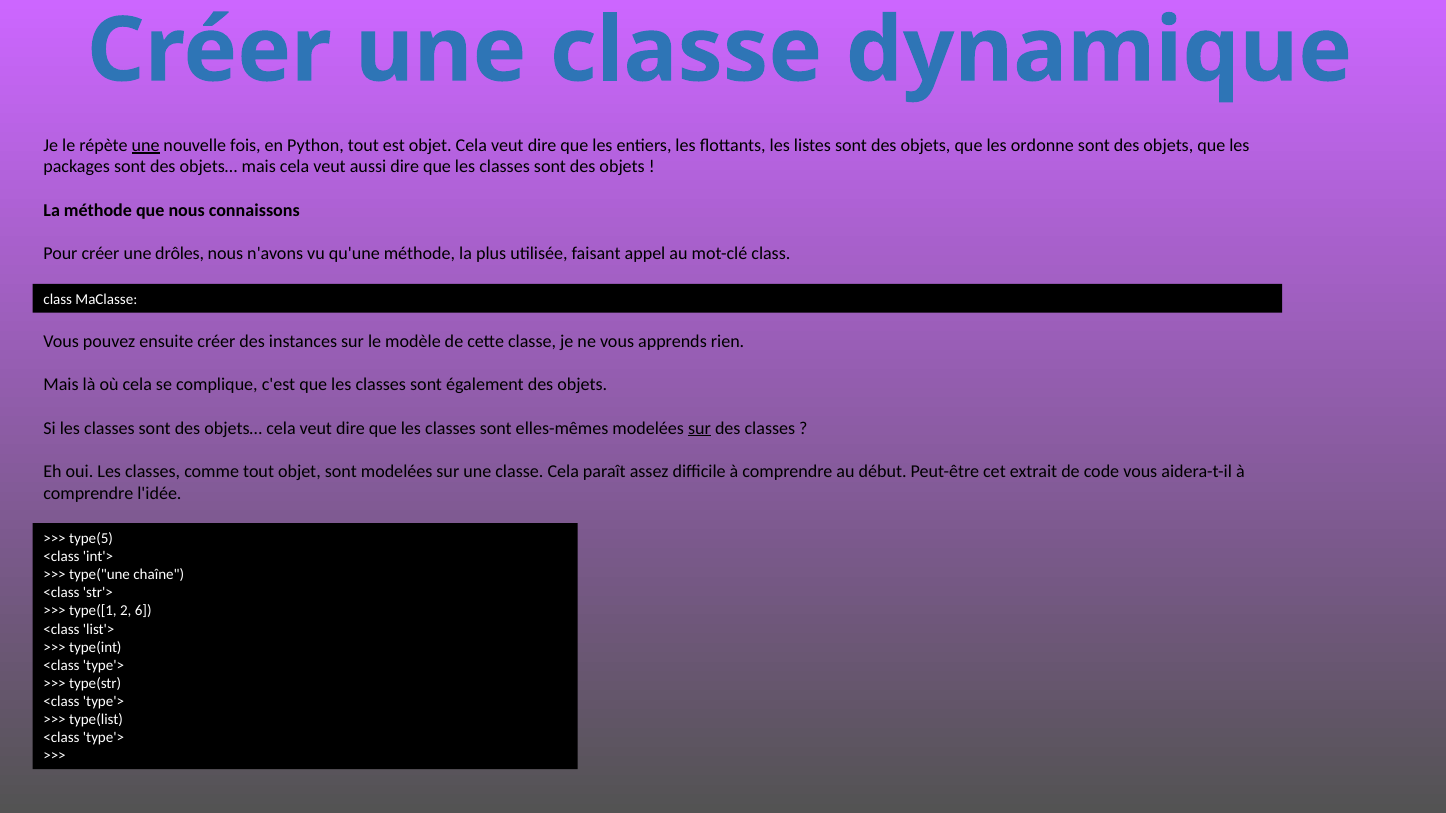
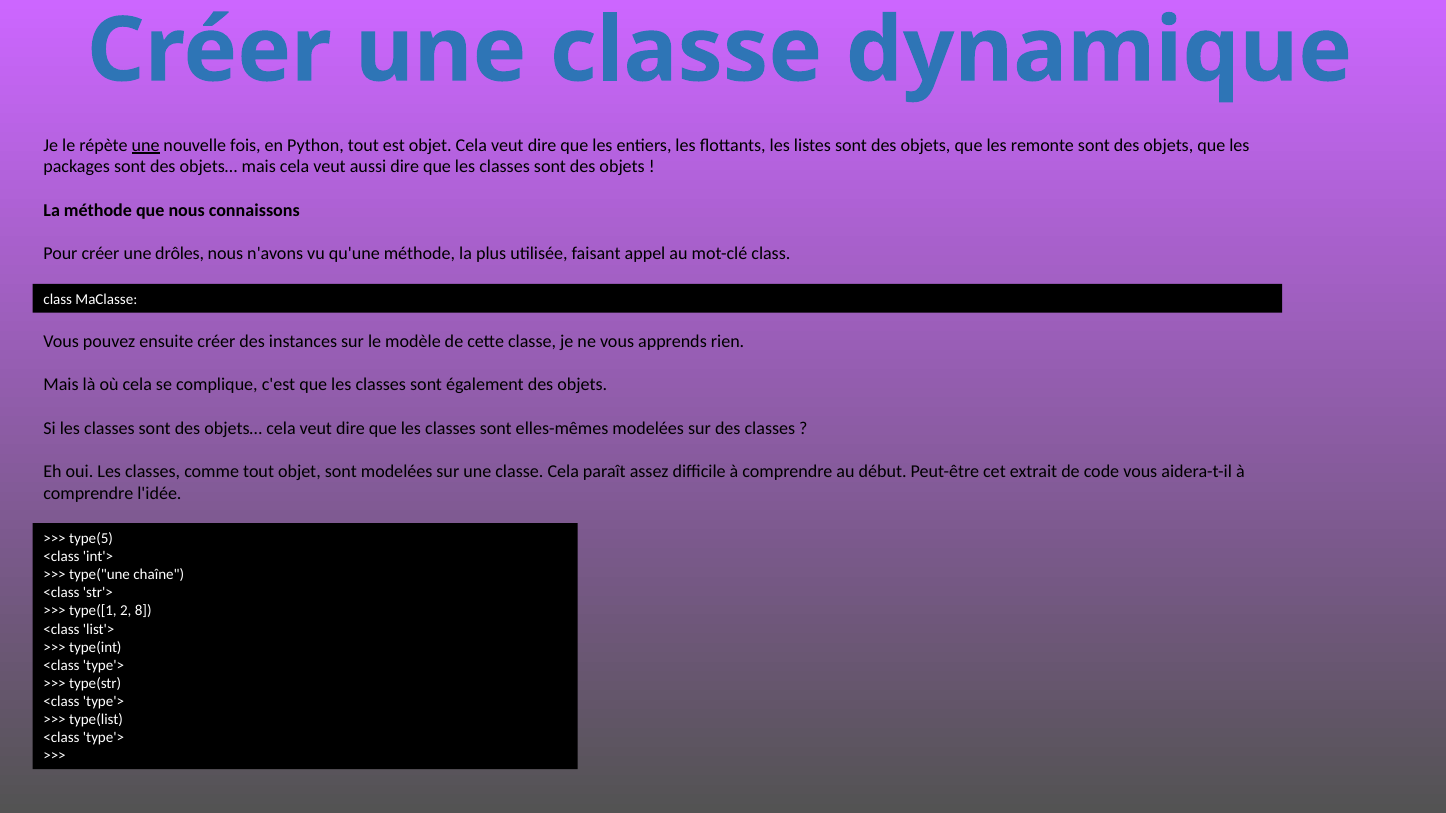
ordonne: ordonne -> remonte (1042, 145)
sur underline: present -> none (699, 428)
6: 6 -> 8 (143, 611)
